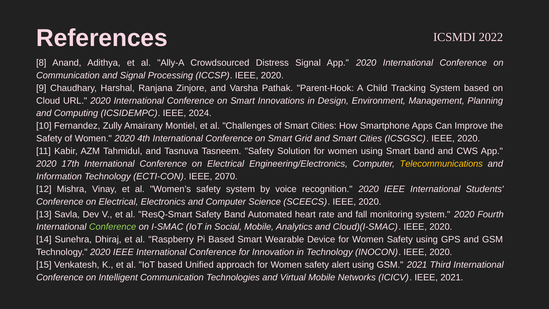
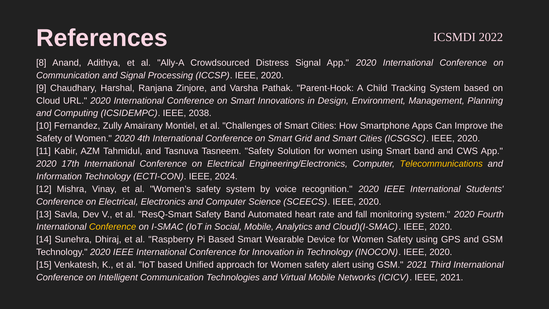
2024: 2024 -> 2038 (200, 113)
2070: 2070 -> 2024 (226, 176)
Conference colour: light green -> yellow (113, 227)
